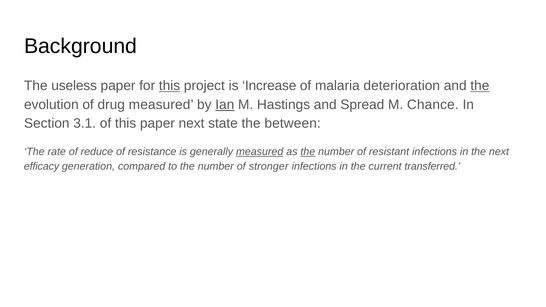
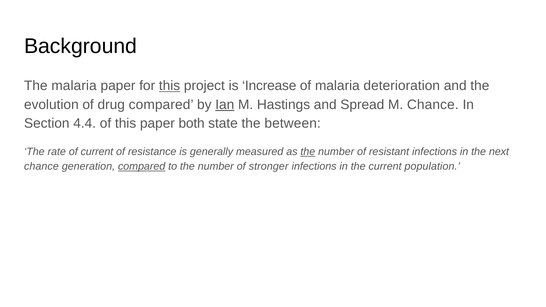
The useless: useless -> malaria (74, 86)
the underline: present -> none (480, 86)
drug measured: measured -> compared (161, 105)
3.1: 3.1 -> 4.4 (85, 124)
paper next: next -> both (192, 124)
of reduce: reduce -> current (97, 152)
measured underline: present -> none (260, 152)
efficacy: efficacy -> chance (41, 167)
compared underline: none -> present (142, 167)
transferred: transferred -> population (432, 167)
